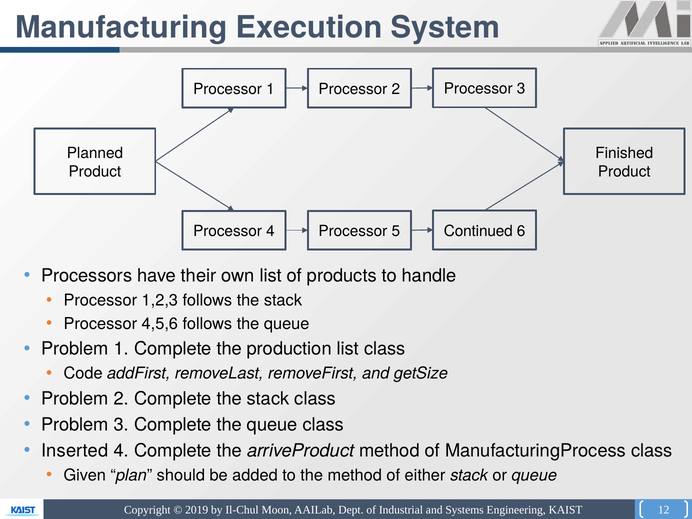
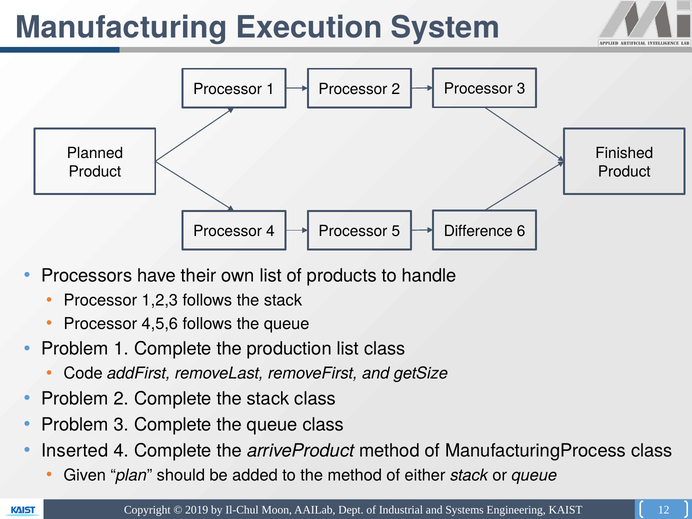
Continued: Continued -> Difference (478, 231)
